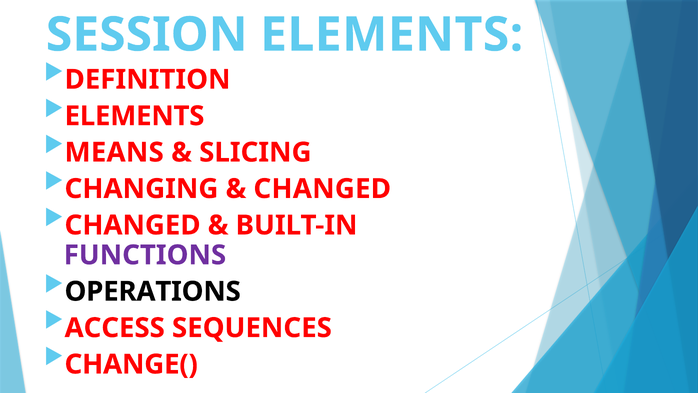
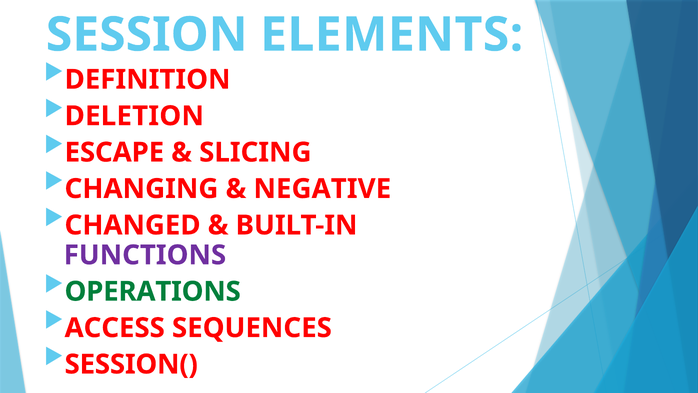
ELEMENTS: ELEMENTS -> DELETION (134, 116)
MEANS: MEANS -> ESCAPE (114, 152)
CHANGED: CHANGED -> NEGATIVE (322, 189)
OPERATIONS colour: black -> green (153, 291)
CHANGE(: CHANGE( -> SESSION( (131, 364)
